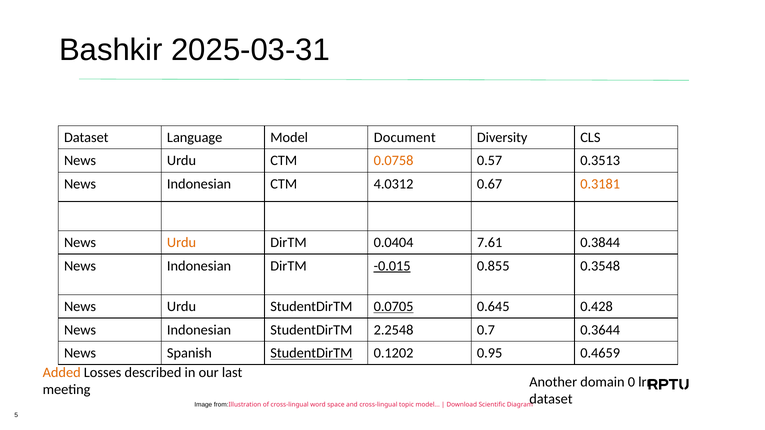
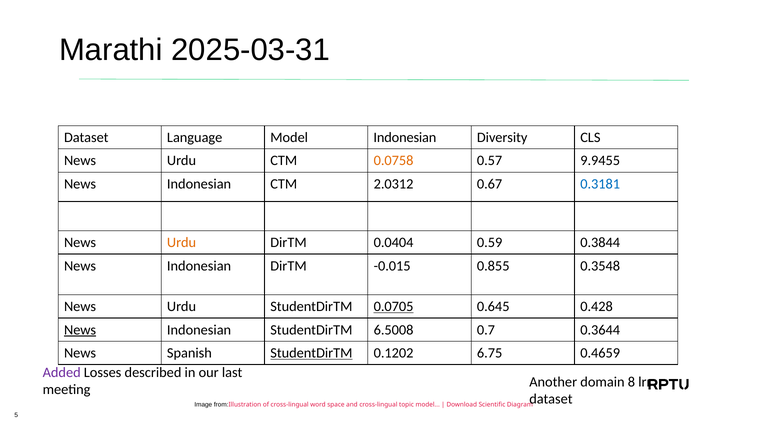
Bashkir: Bashkir -> Marathi (111, 50)
Model Document: Document -> Indonesian (405, 137)
0.3513: 0.3513 -> 9.9455 (600, 161)
4.0312: 4.0312 -> 2.0312 (394, 184)
0.3181 colour: orange -> blue (600, 184)
7.61: 7.61 -> 0.59 (490, 243)
-0.015 underline: present -> none (392, 266)
News underline: none -> present (80, 330)
2.2548: 2.2548 -> 6.5008 (394, 330)
0.95: 0.95 -> 6.75 (490, 353)
Added colour: orange -> purple (62, 373)
0: 0 -> 8 (631, 382)
